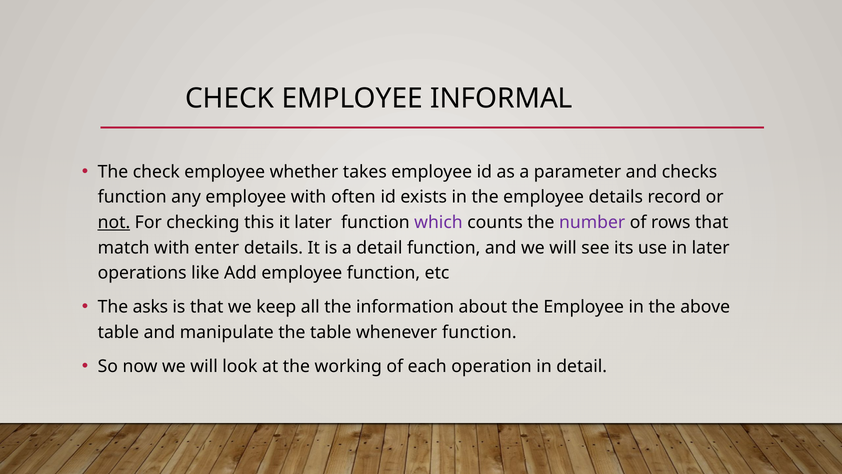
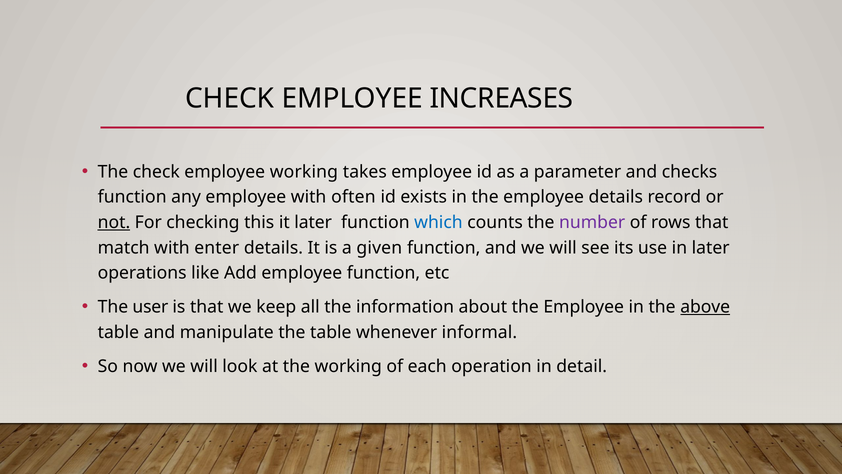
INFORMAL: INFORMAL -> INCREASES (501, 98)
employee whether: whether -> working (304, 172)
which colour: purple -> blue (438, 222)
a detail: detail -> given (379, 248)
asks: asks -> user (150, 307)
above underline: none -> present (705, 307)
whenever function: function -> informal (479, 332)
